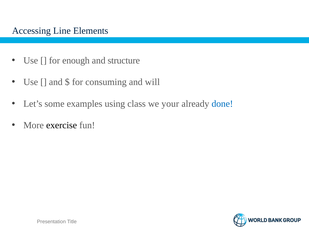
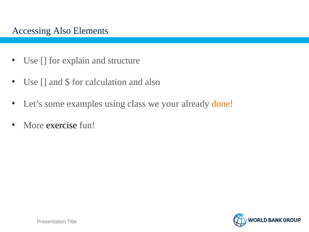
Accessing Line: Line -> Also (62, 31)
enough: enough -> explain (76, 60)
consuming: consuming -> calculation (106, 82)
and will: will -> also (152, 82)
done colour: blue -> orange (222, 104)
